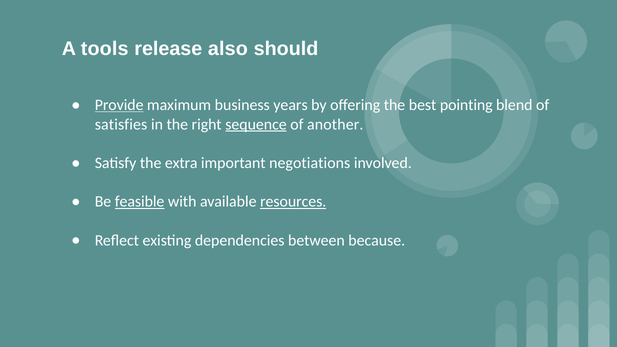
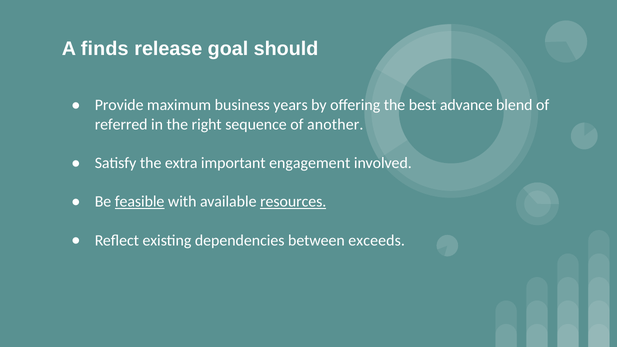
tools: tools -> finds (105, 49)
also: also -> goal (228, 49)
Provide underline: present -> none (119, 105)
pointing: pointing -> advance (466, 105)
satisfies: satisfies -> referred (121, 124)
sequence underline: present -> none (256, 124)
negotiations: negotiations -> engagement (310, 163)
because: because -> exceeds (377, 240)
